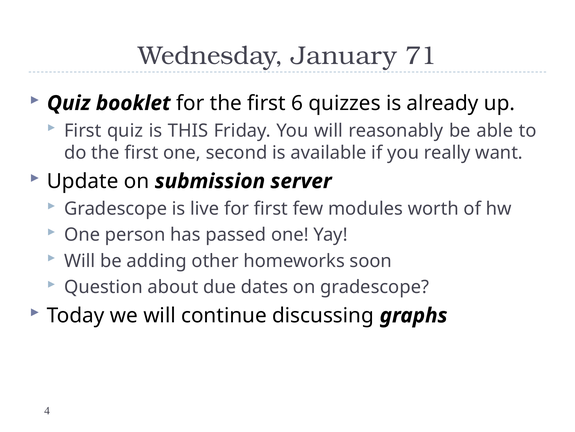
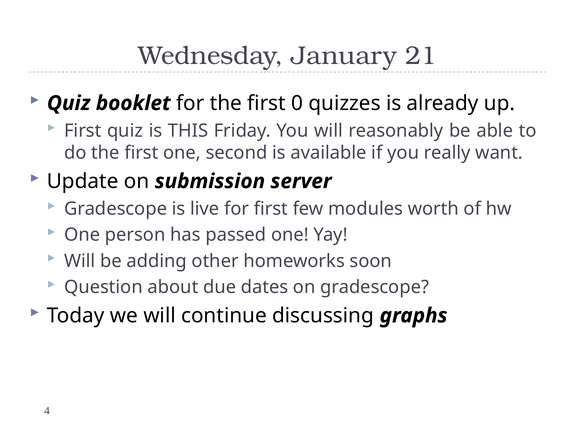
71: 71 -> 21 (421, 55)
6: 6 -> 0 (297, 103)
